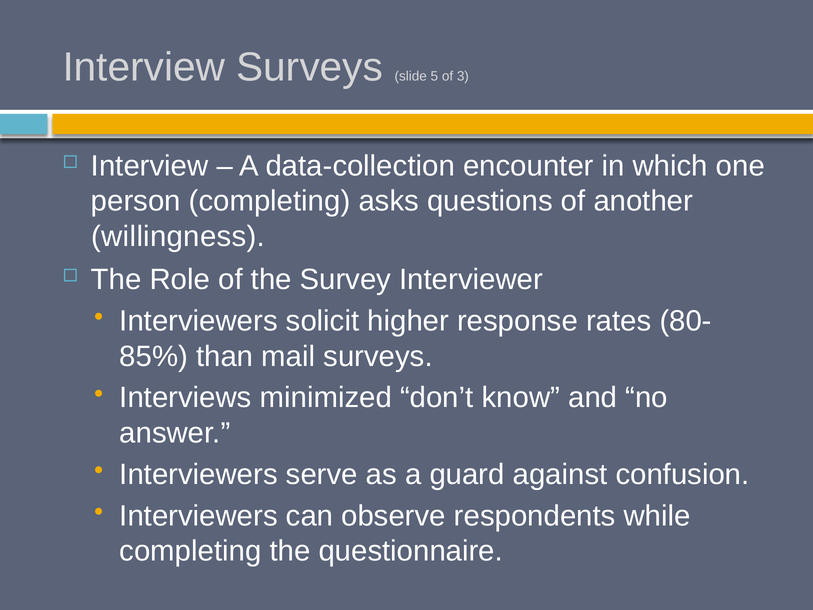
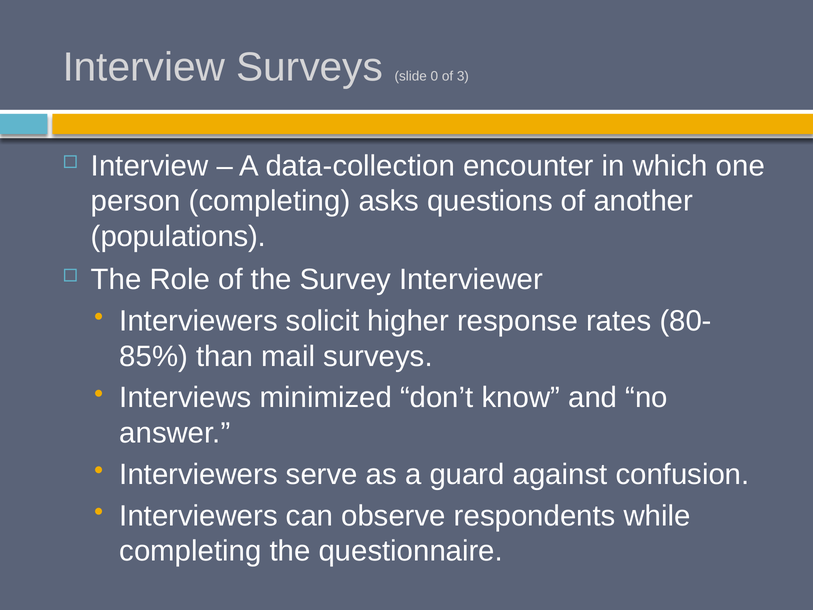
5: 5 -> 0 (434, 76)
willingness: willingness -> populations (178, 236)
